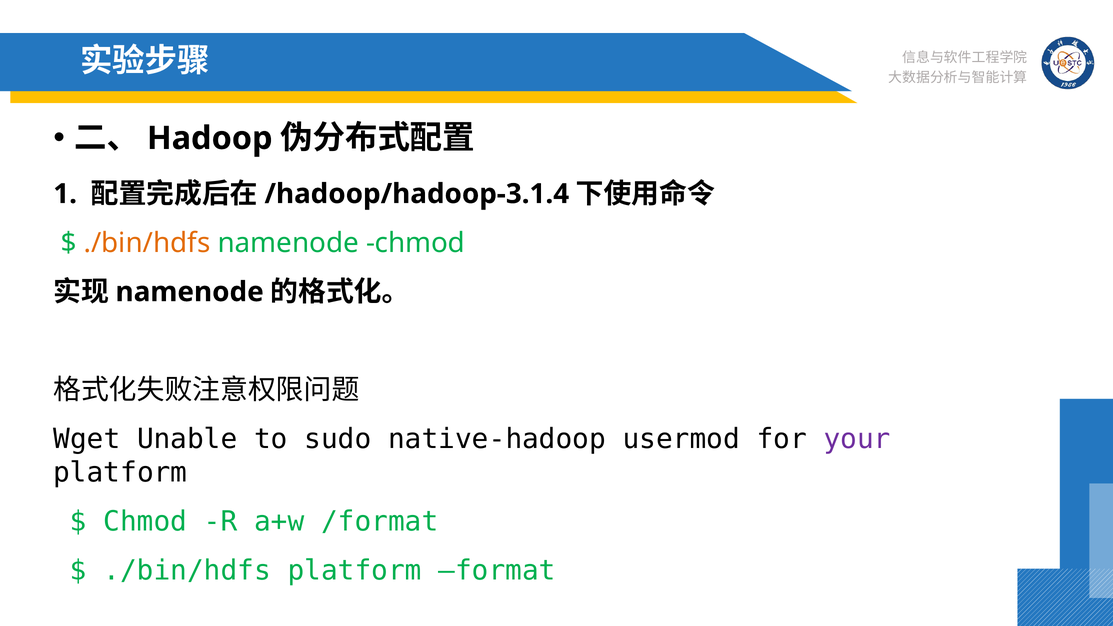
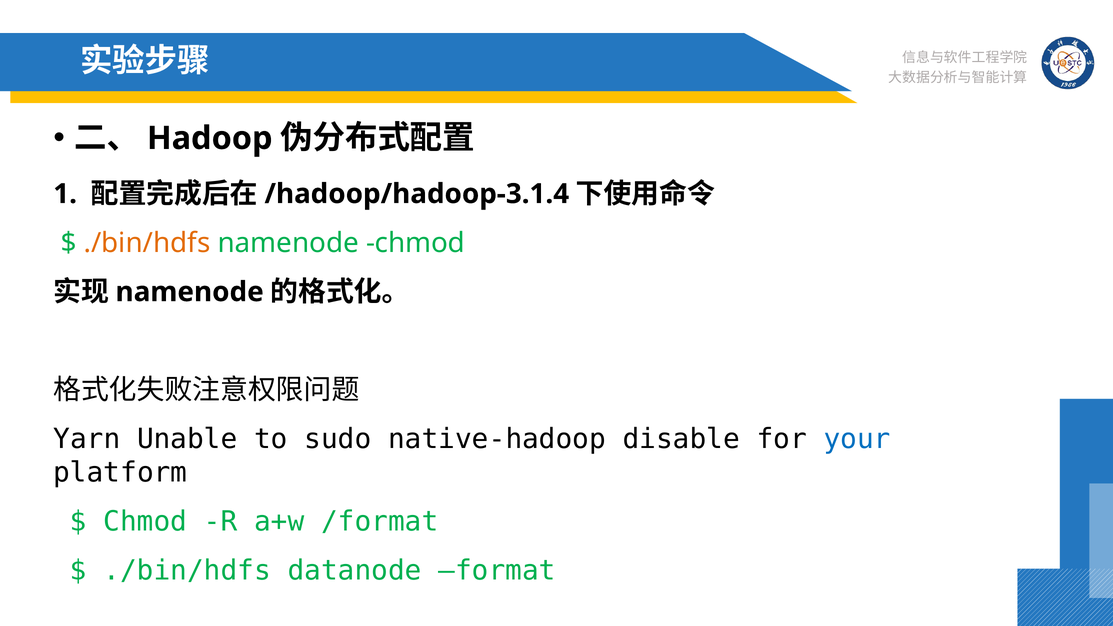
Wget: Wget -> Yarn (87, 439)
usermod: usermod -> disable (681, 439)
your colour: purple -> blue (857, 439)
./bin/hdfs platform: platform -> datanode (355, 571)
